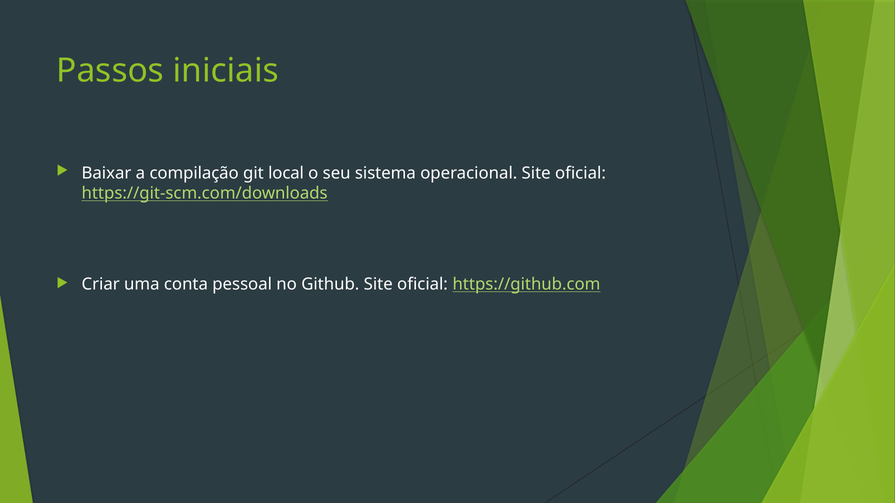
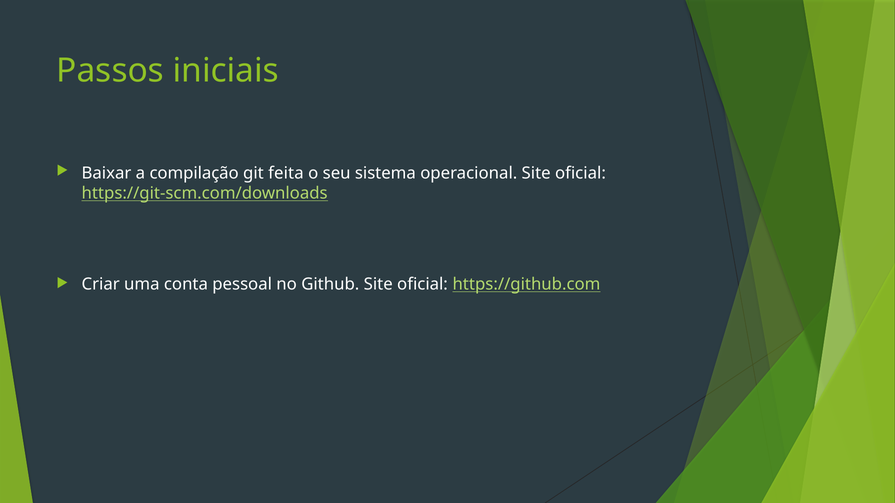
local: local -> feita (286, 173)
